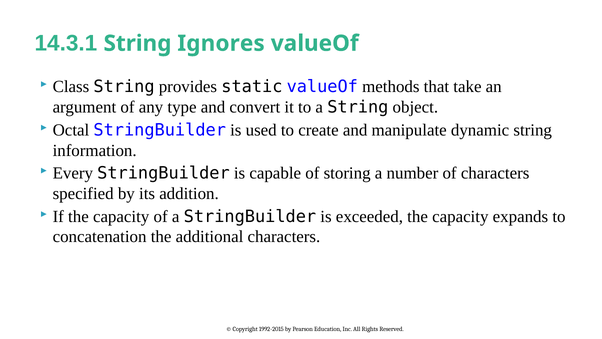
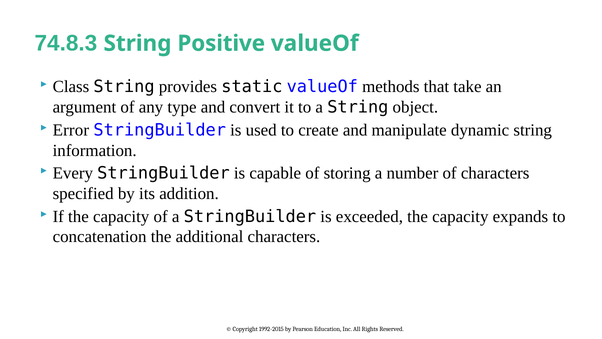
14.3.1: 14.3.1 -> 74.8.3 (66, 43)
Ignores: Ignores -> Positive (221, 43)
Octal: Octal -> Error (71, 130)
